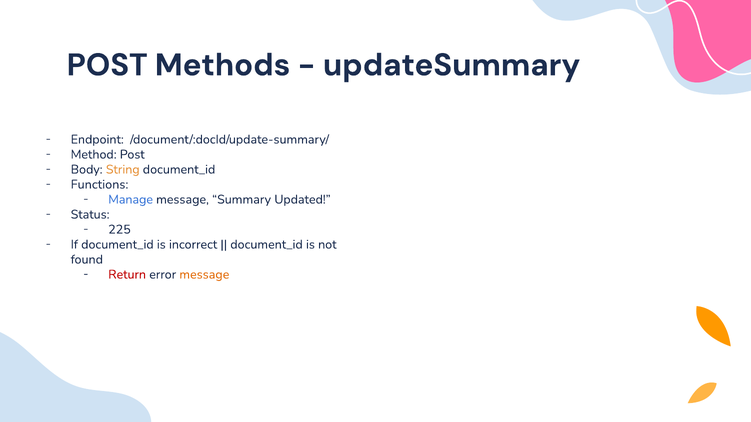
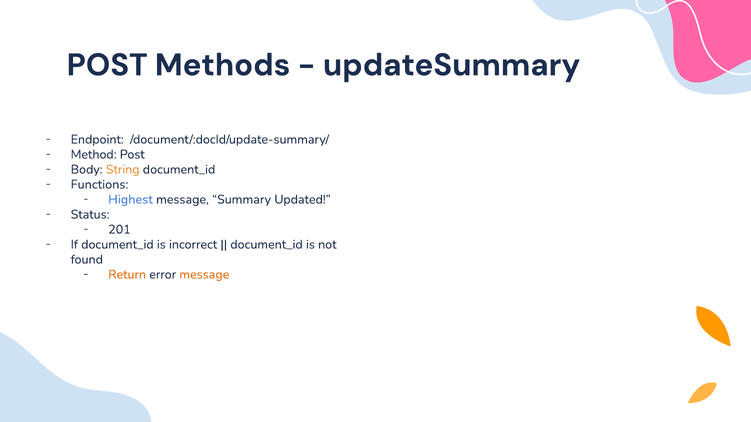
Manage: Manage -> Highest (130, 200)
225: 225 -> 201 (119, 230)
Return colour: red -> orange (127, 275)
